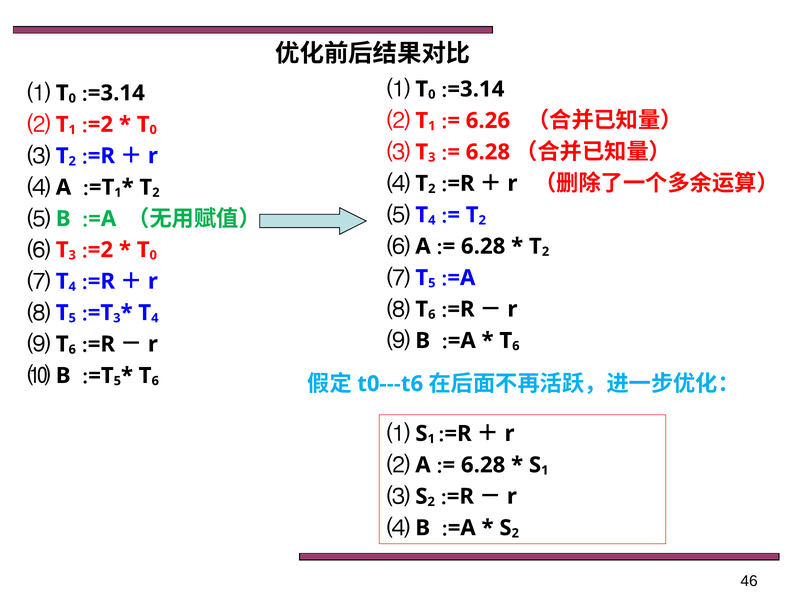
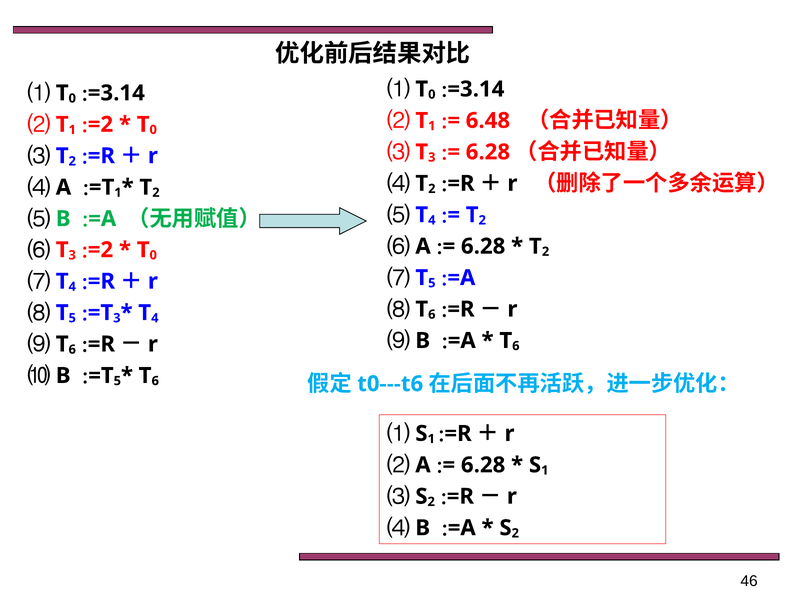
6.26: 6.26 -> 6.48 (488, 120)
